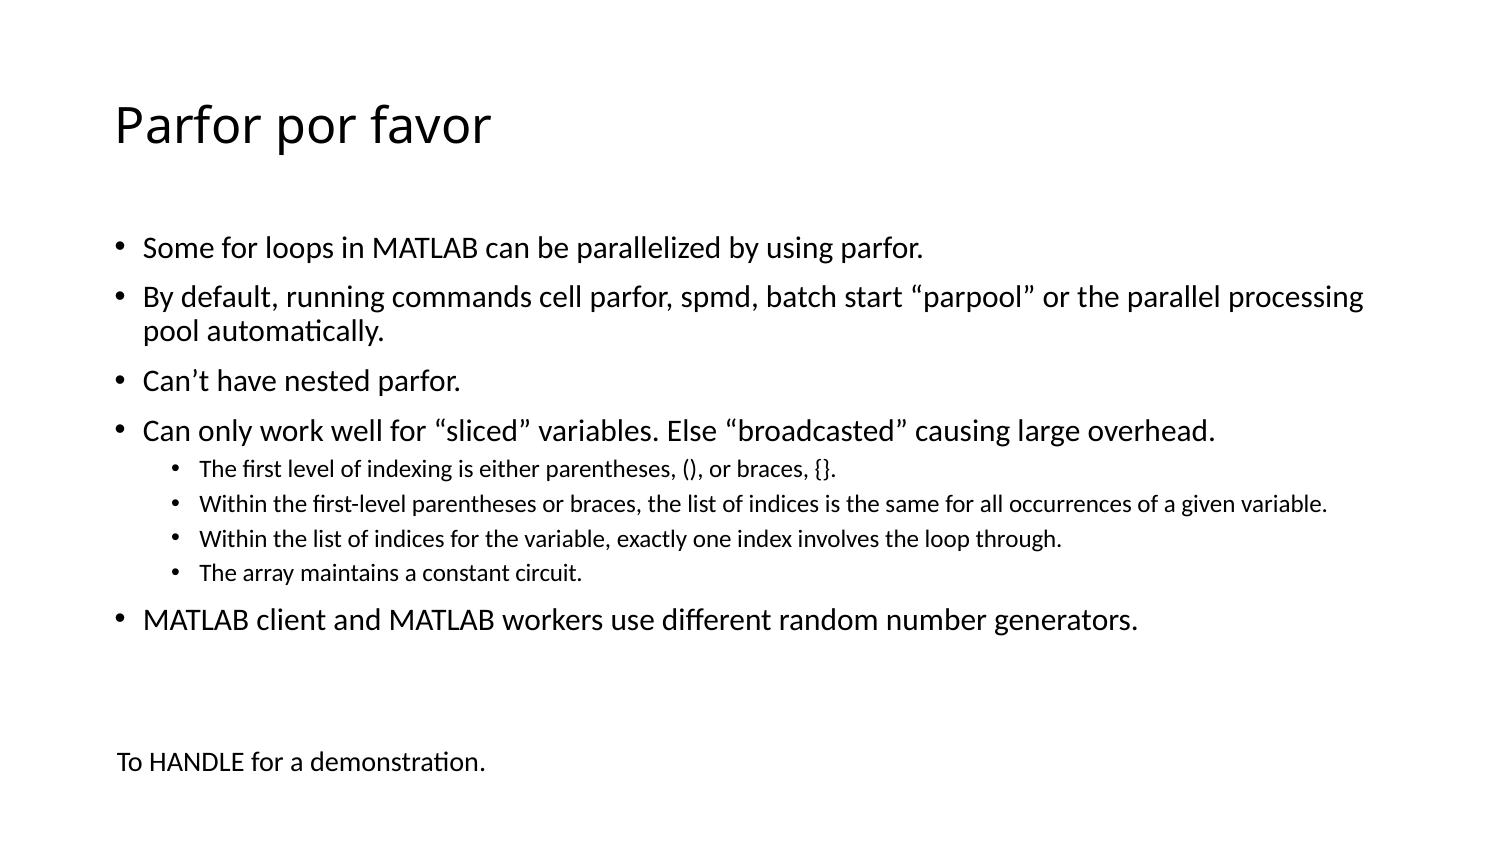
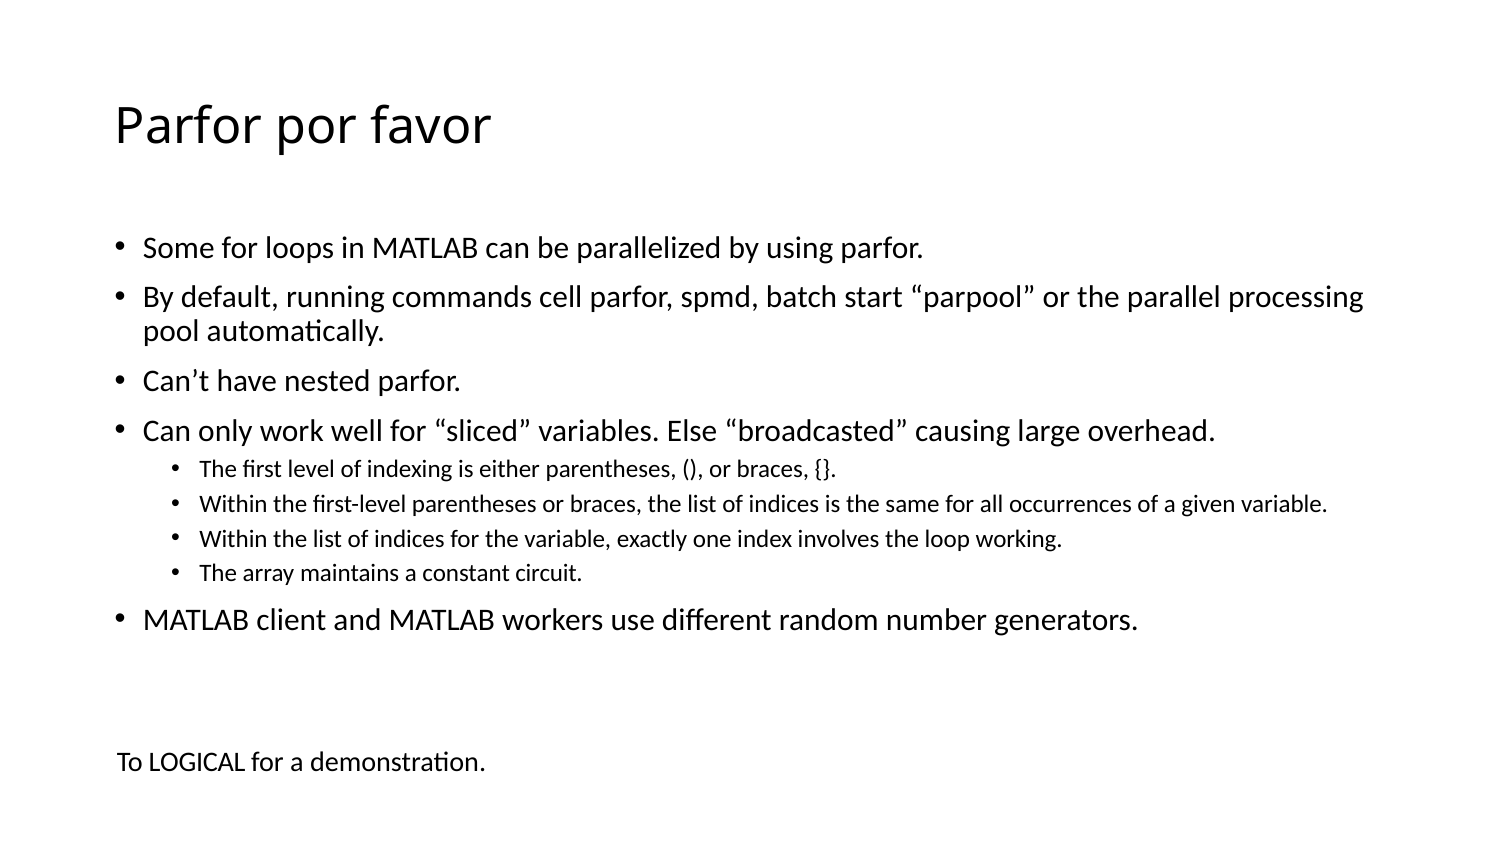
through: through -> working (1019, 538)
HANDLE: HANDLE -> LOGICAL (197, 761)
